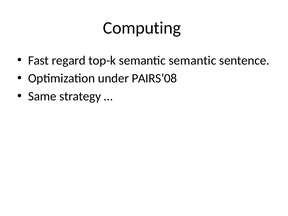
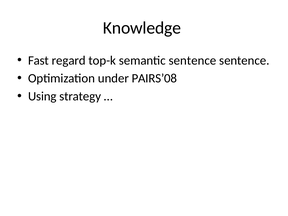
Computing: Computing -> Knowledge (142, 28)
semantic semantic: semantic -> sentence (192, 60)
Same: Same -> Using (42, 96)
